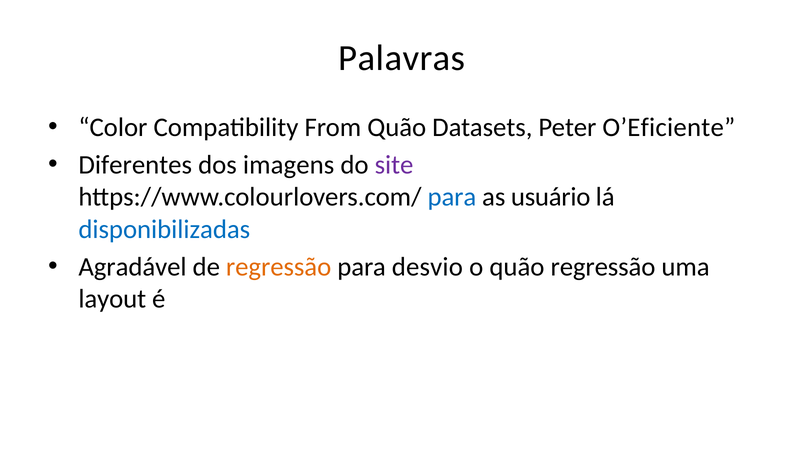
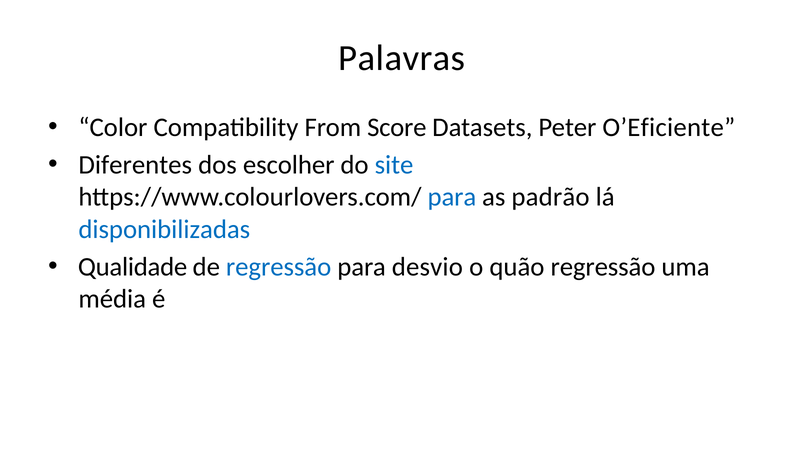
From Quão: Quão -> Score (397, 128)
imagens: imagens -> escolher (289, 165)
site colour: purple -> blue (394, 165)
usuário: usuário -> padrão (550, 197)
Agradável: Agradável -> Qualidade (133, 267)
regressão colour: orange -> blue (279, 267)
layout: layout -> média (112, 299)
